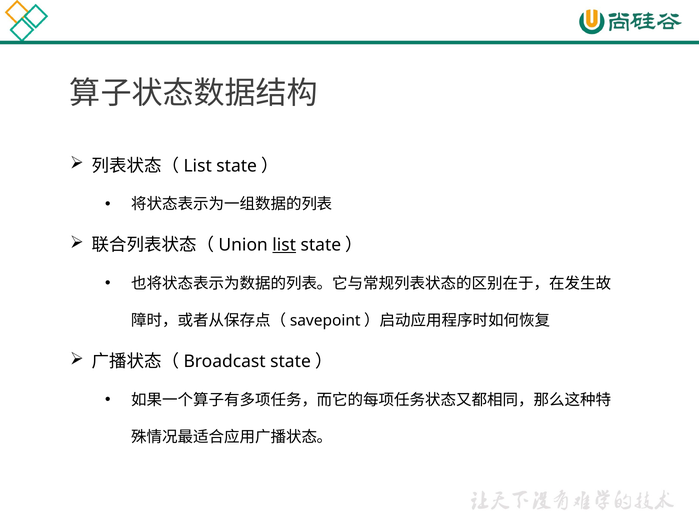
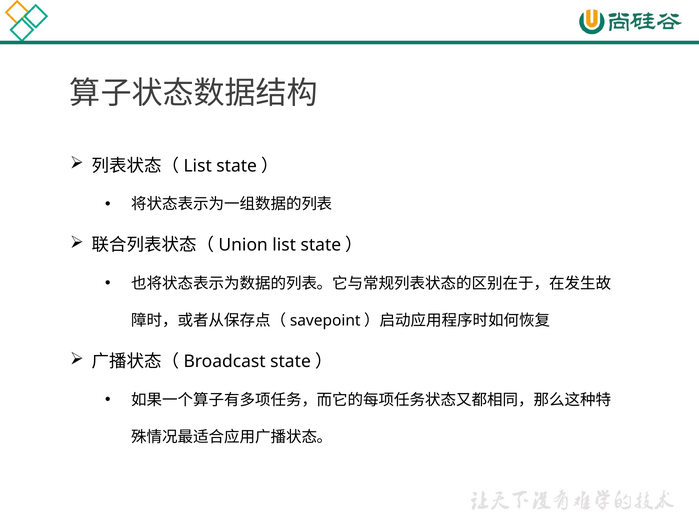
list underline: present -> none (284, 245)
